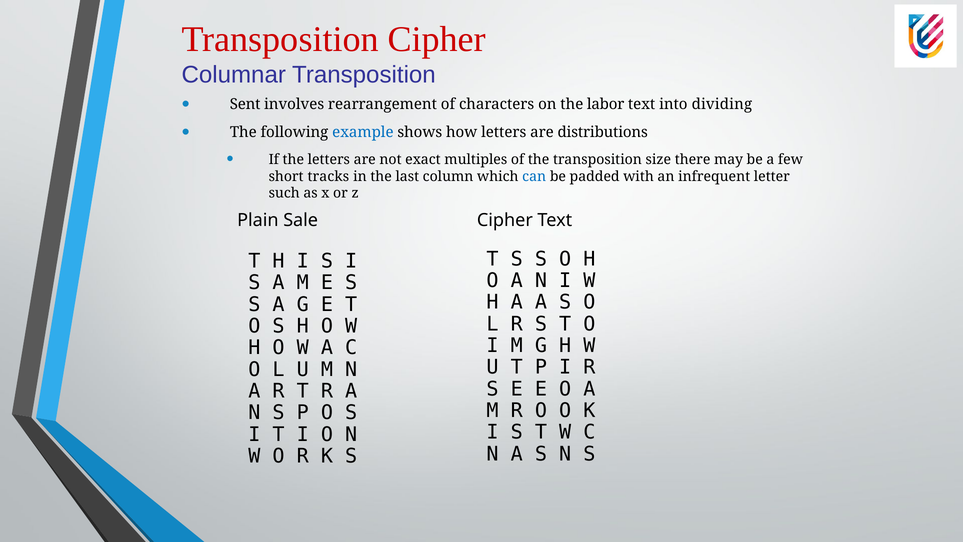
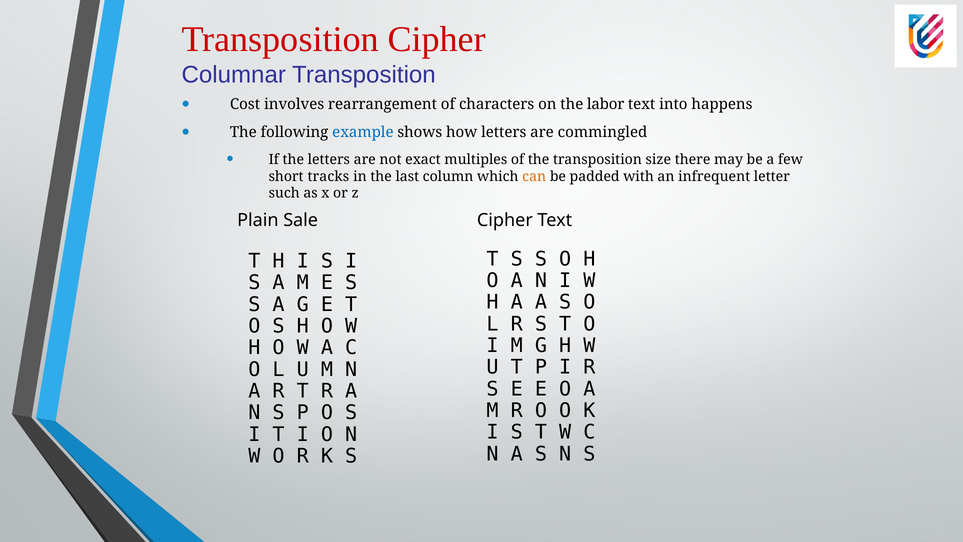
Sent: Sent -> Cost (245, 104)
dividing: dividing -> happens (722, 104)
distributions: distributions -> commingled (603, 132)
can colour: blue -> orange (534, 176)
